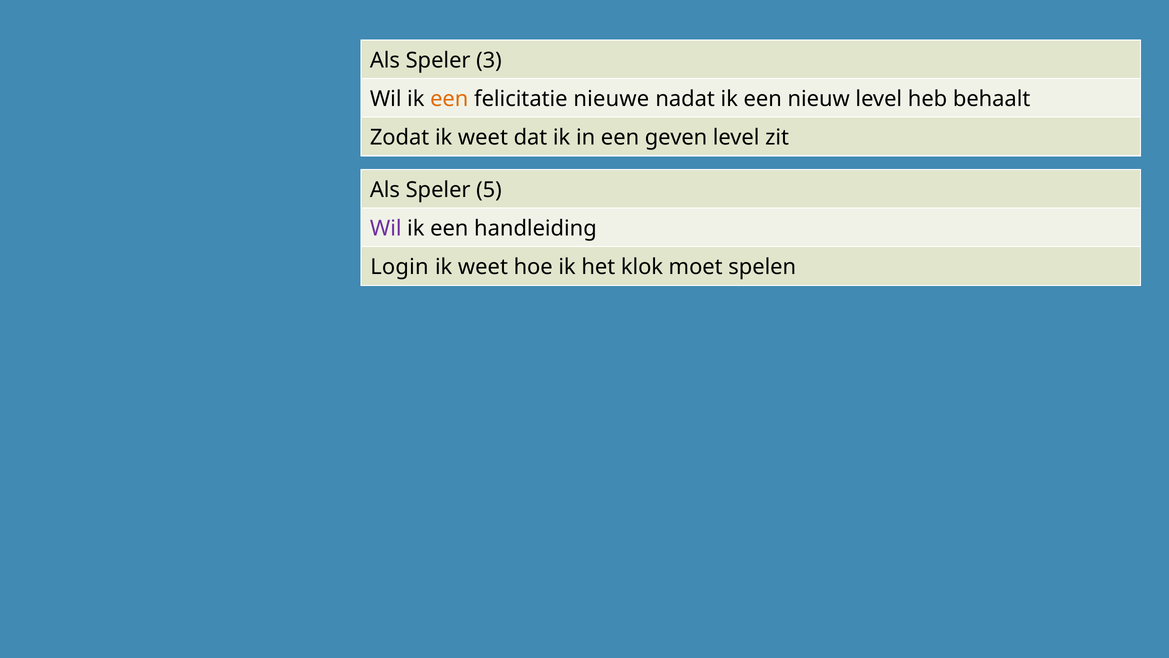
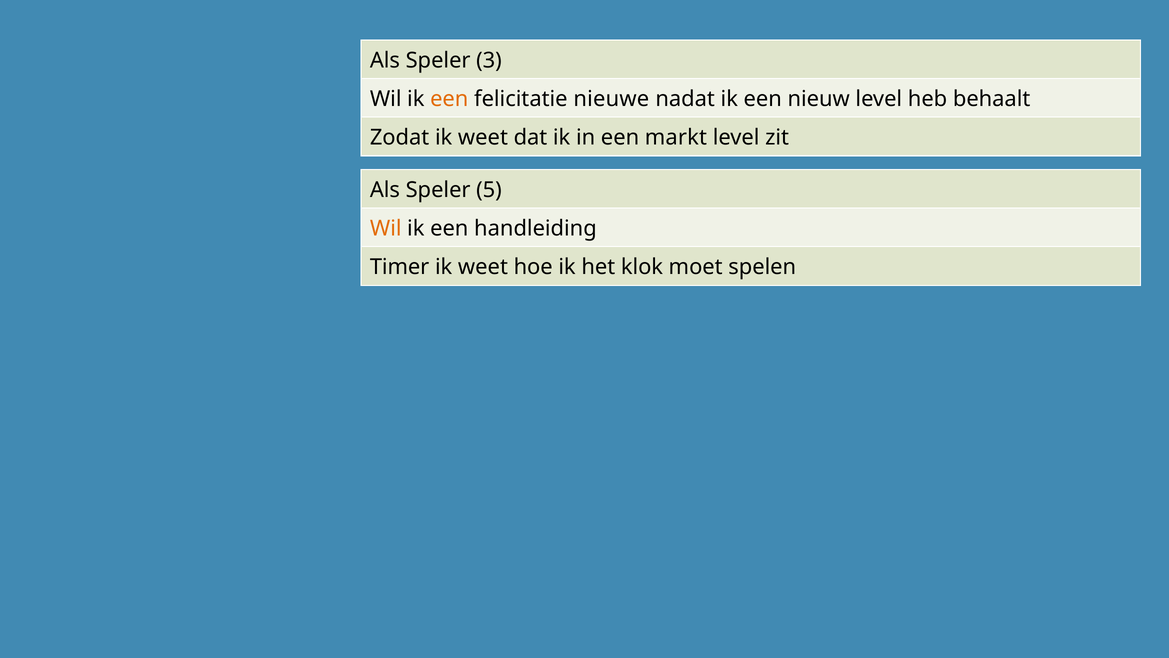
geven: geven -> markt (676, 138)
Wil colour: purple -> orange (386, 228)
Login: Login -> Timer (400, 267)
